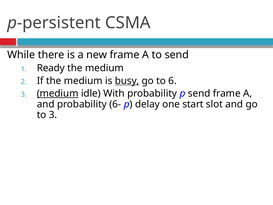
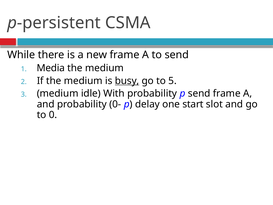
Ready: Ready -> Media (51, 68)
6: 6 -> 5 (173, 81)
medium underline: present -> none (58, 93)
6-: 6- -> 0- (115, 104)
to 3: 3 -> 0 (53, 115)
